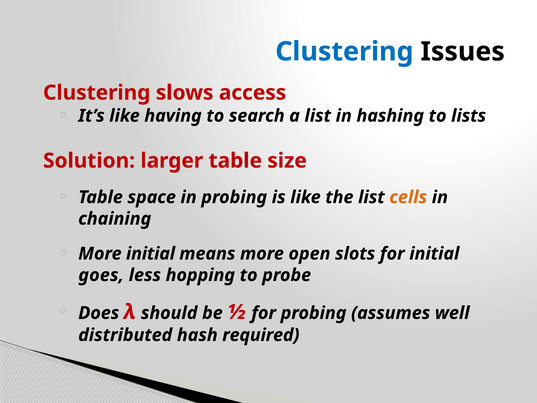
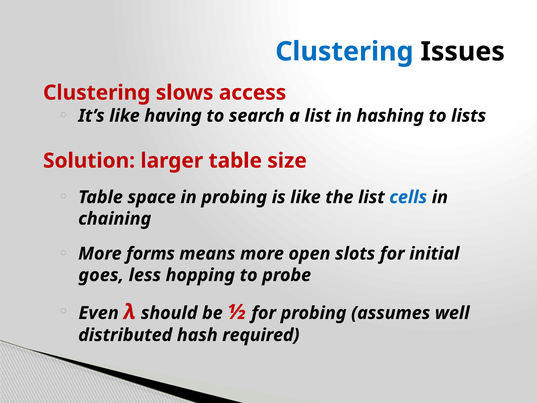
cells colour: orange -> blue (408, 197)
More initial: initial -> forms (151, 253)
Does: Does -> Even (99, 313)
